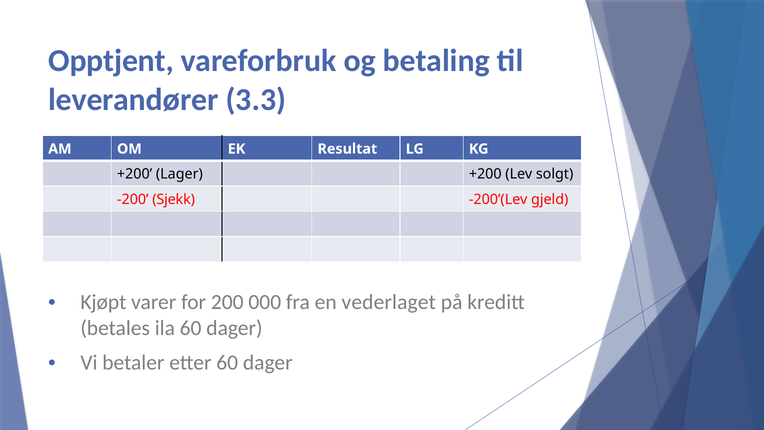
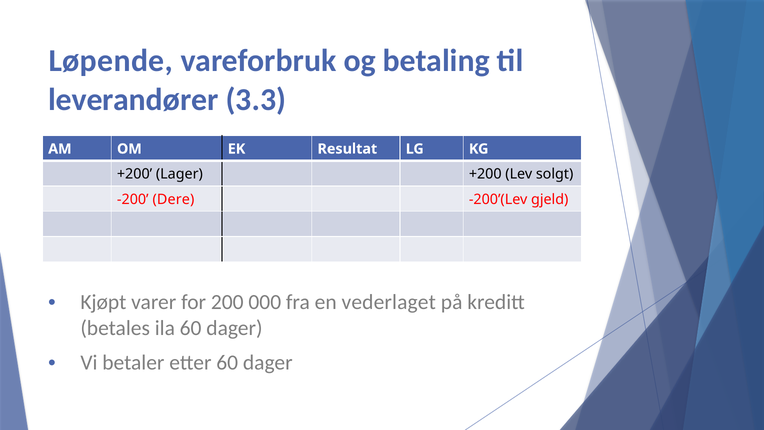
Opptjent: Opptjent -> Løpende (111, 61)
Sjekk: Sjekk -> Dere (173, 199)
